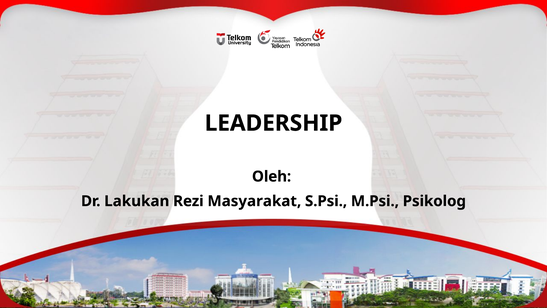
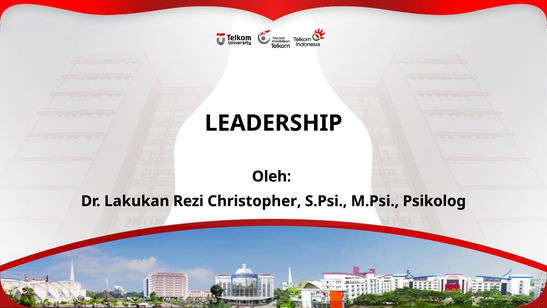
Masyarakat: Masyarakat -> Christopher (254, 201)
